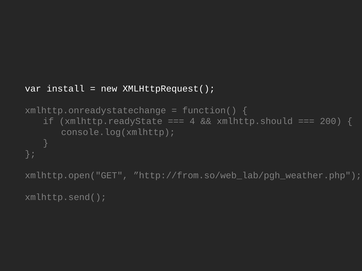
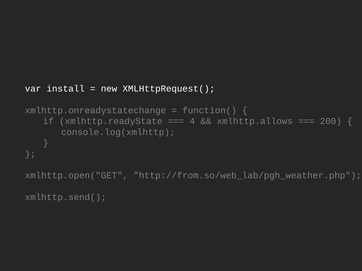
xmlhttp.should: xmlhttp.should -> xmlhttp.allows (255, 121)
